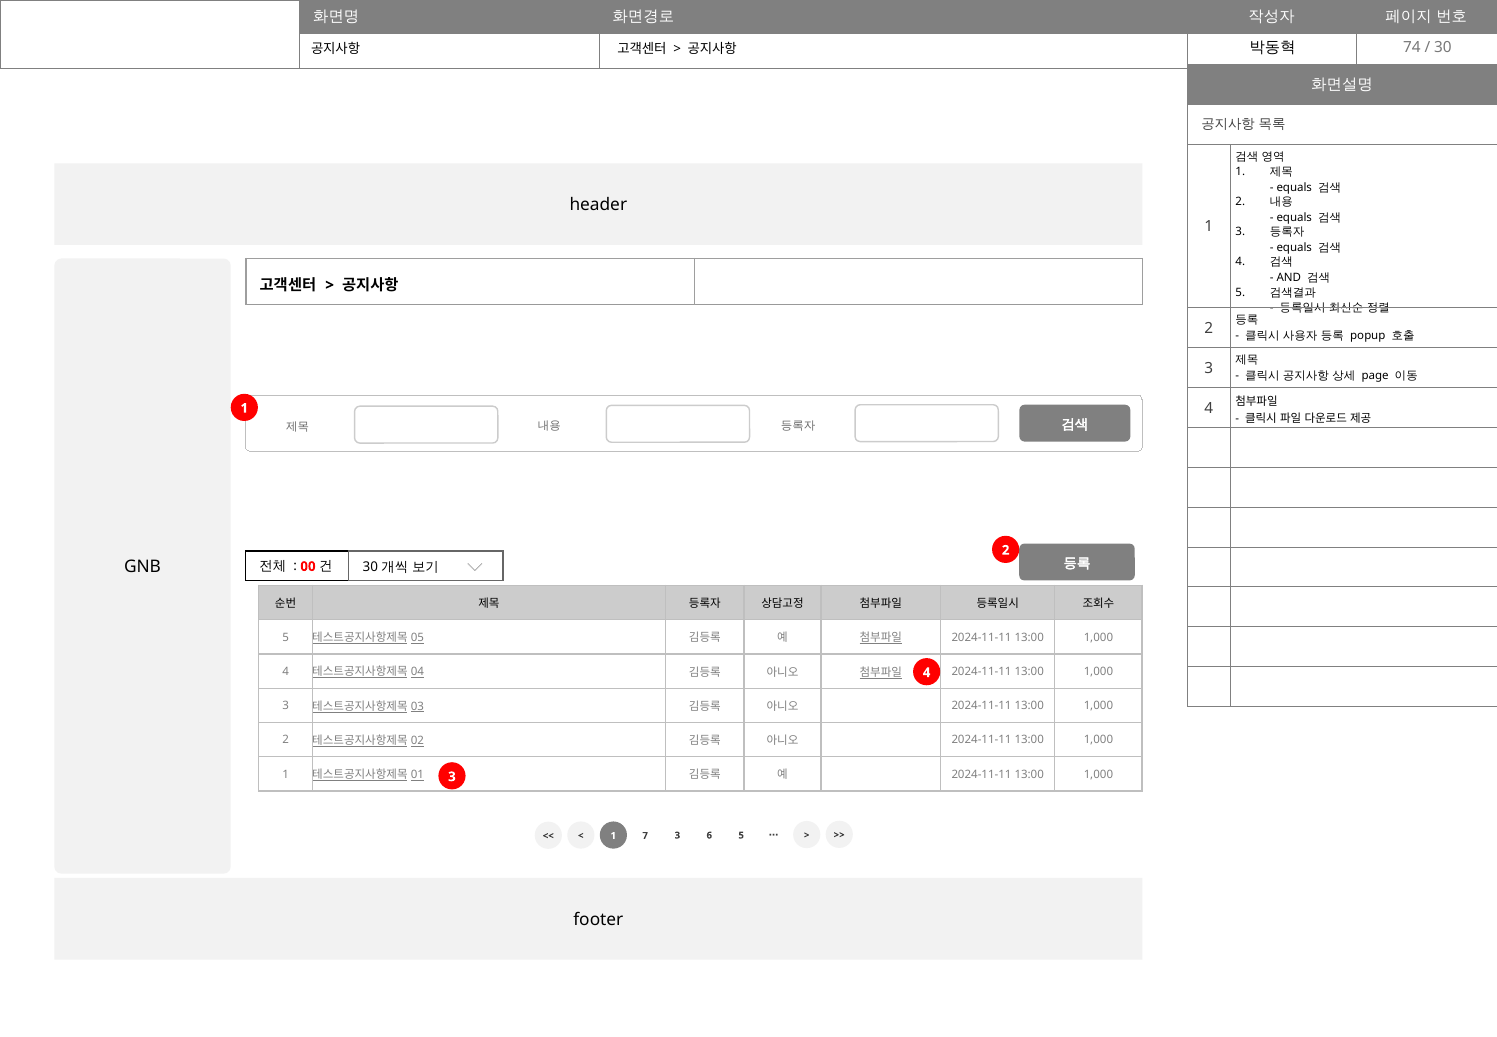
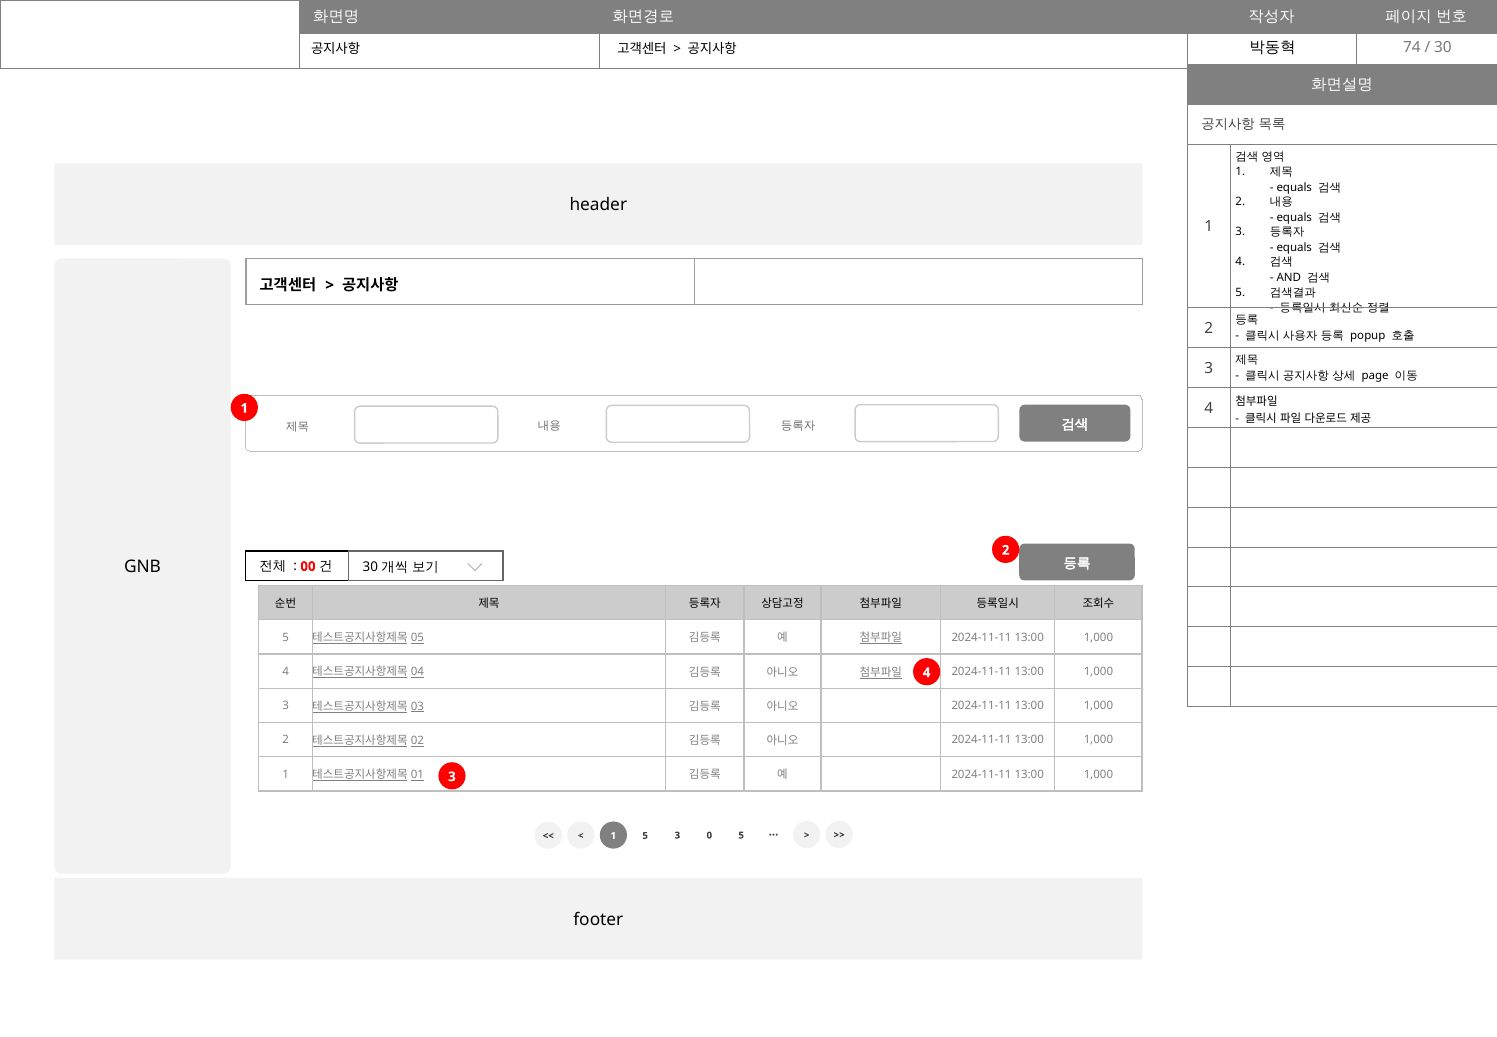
1 7: 7 -> 5 (645, 835)
6: 6 -> 0 (709, 835)
